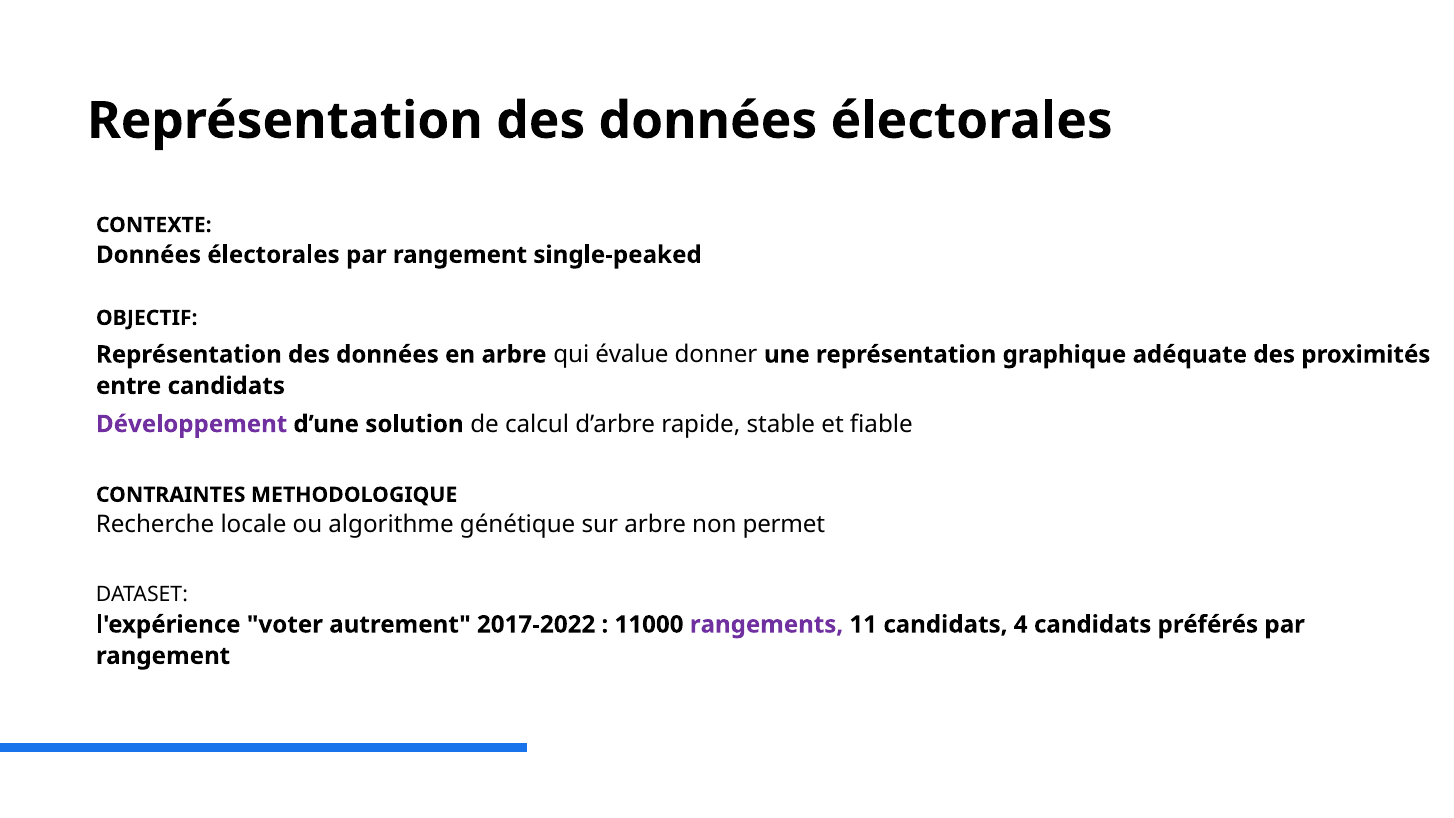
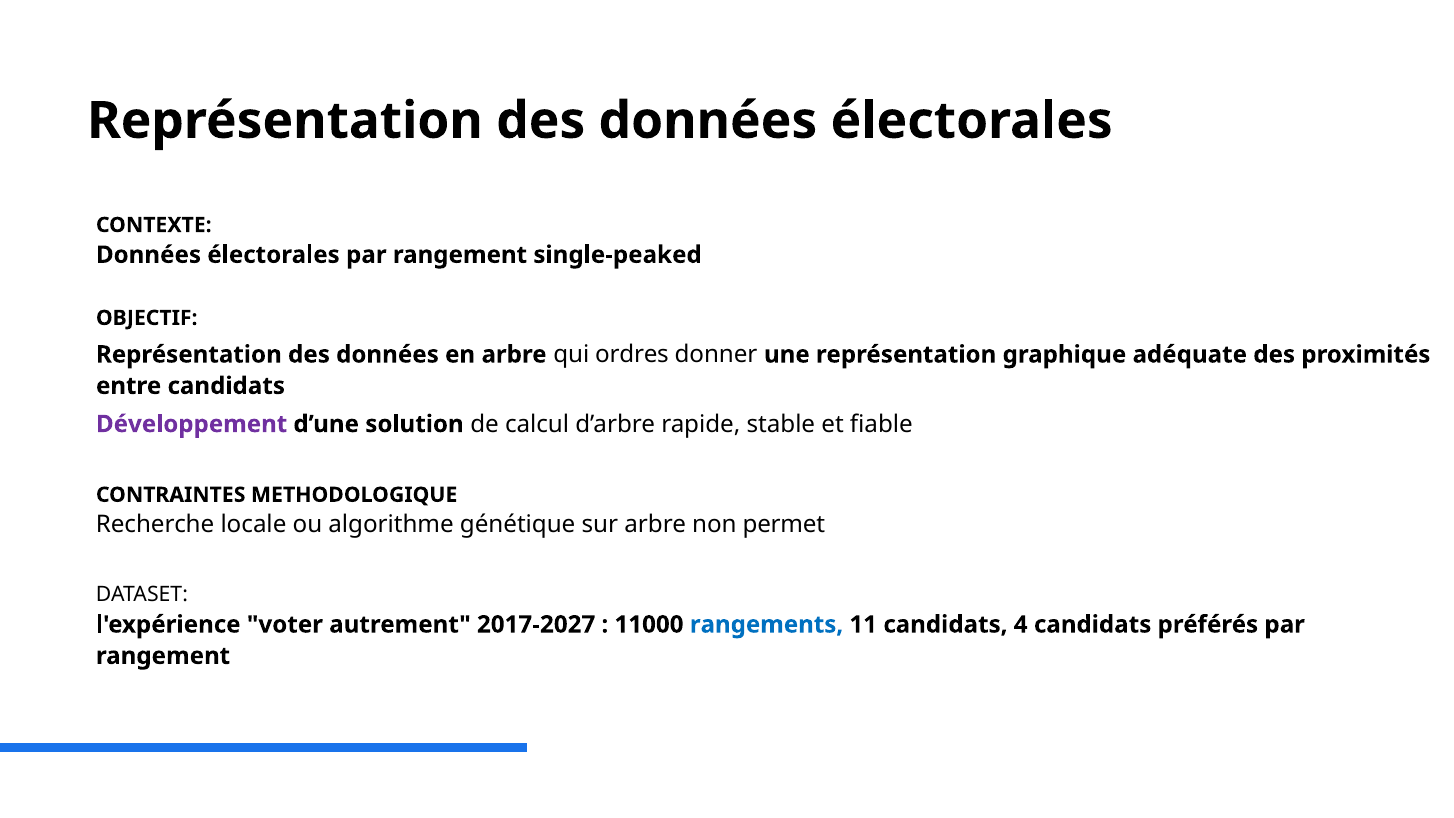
évalue: évalue -> ordres (632, 354)
2017-2022: 2017-2022 -> 2017-2027 (536, 624)
rangements colour: purple -> blue (766, 624)
